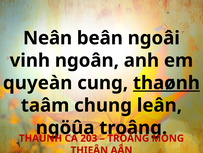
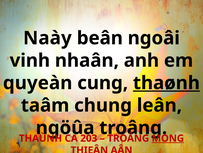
Neân: Neân -> Naày (47, 38)
ngoân: ngoân -> nhaân (87, 60)
MONG underline: none -> present (168, 138)
